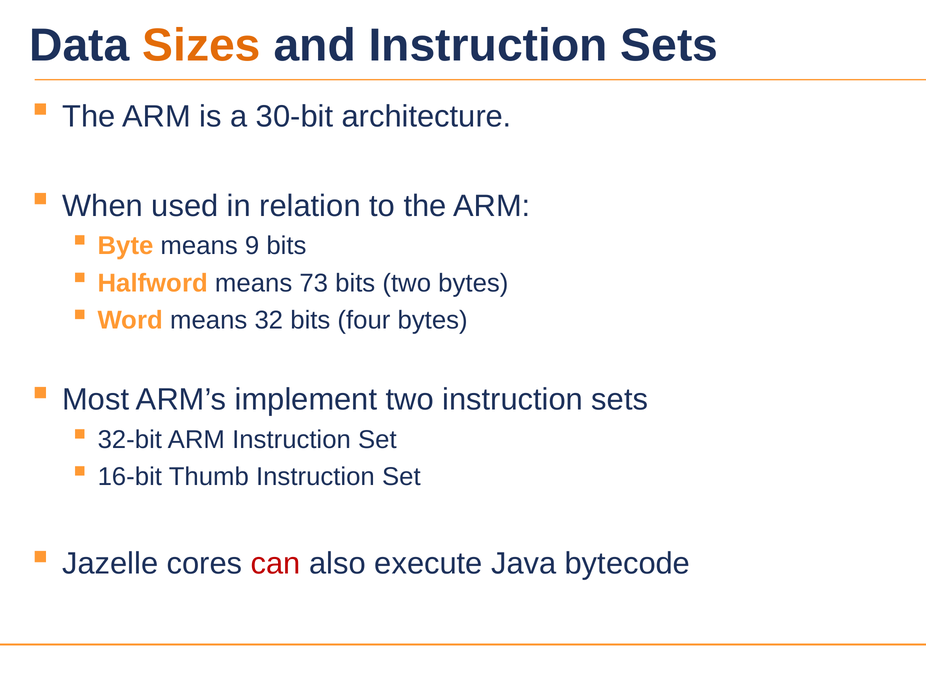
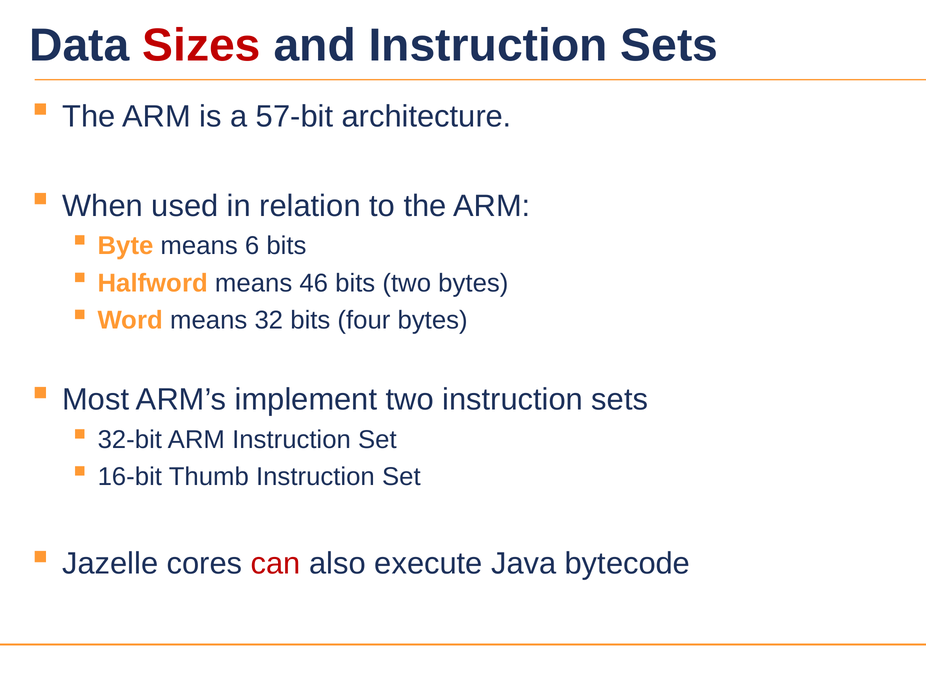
Sizes colour: orange -> red (202, 46)
30-bit: 30-bit -> 57-bit (295, 117)
9: 9 -> 6 (252, 246)
73: 73 -> 46 (314, 283)
